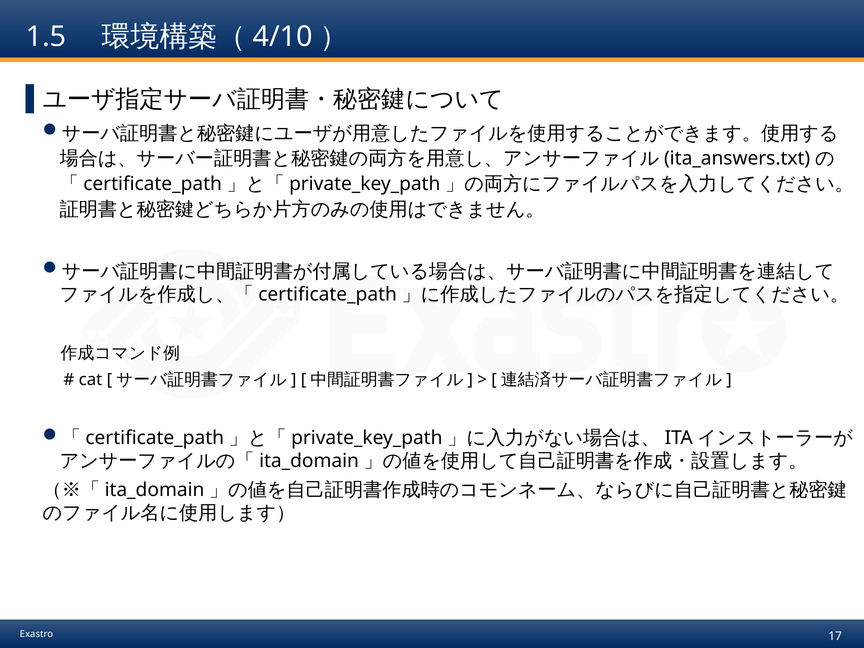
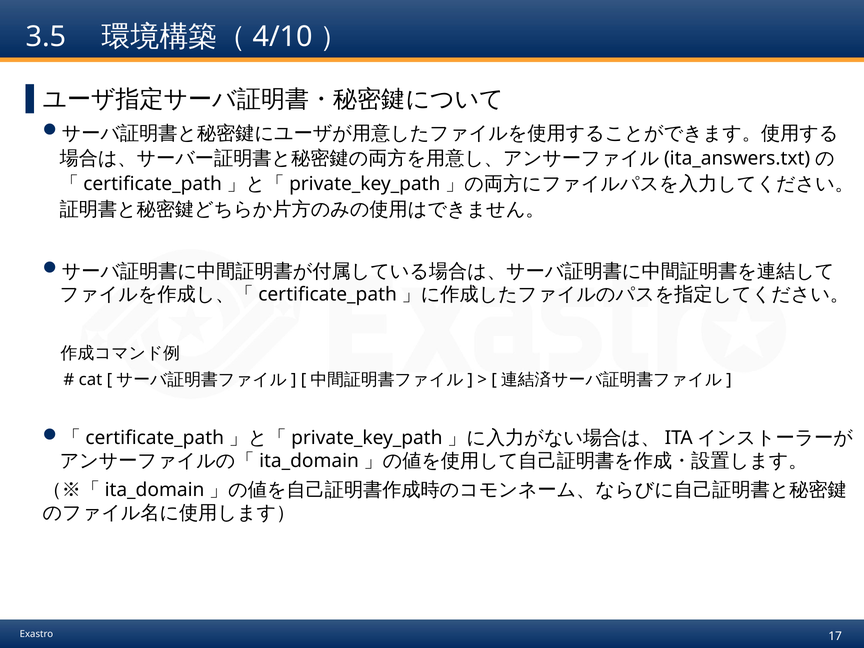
1.5: 1.5 -> 3.5 (46, 37)
